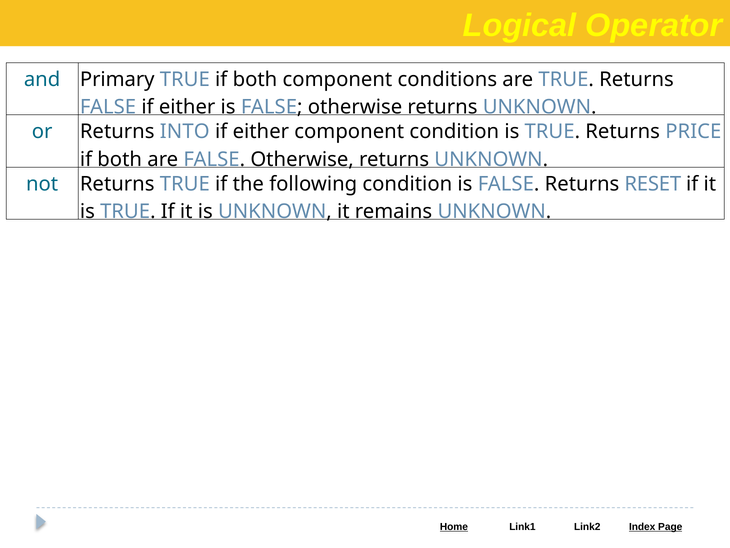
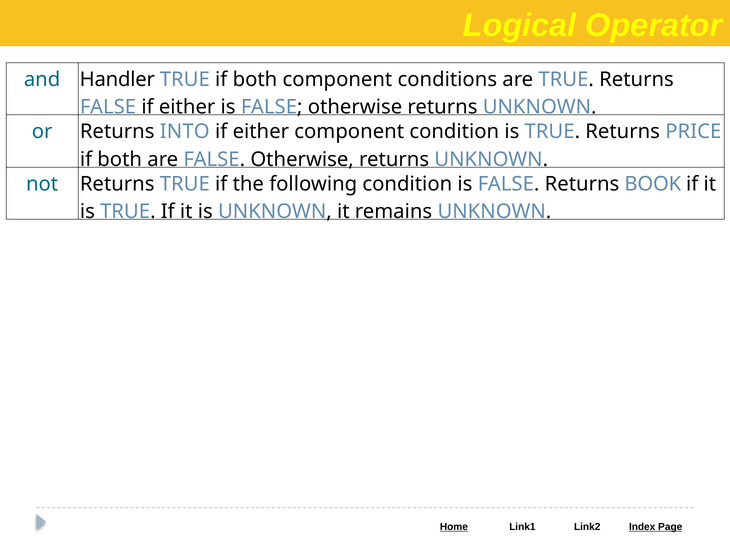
Primary: Primary -> Handler (117, 79)
RESET: RESET -> BOOK (653, 184)
